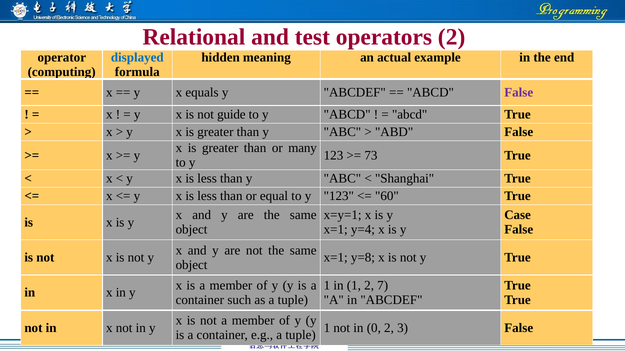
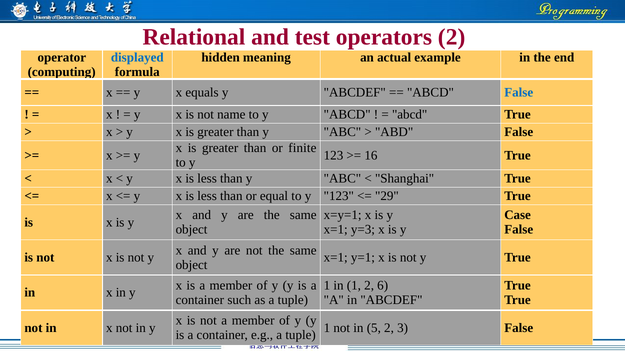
False colour: purple -> blue (519, 93)
guide: guide -> name (231, 115)
many: many -> finite (302, 148)
73: 73 -> 16 (371, 155)
60: 60 -> 29 (387, 196)
y=4: y=4 -> y=3 (363, 230)
y=8: y=8 -> y=1 (363, 258)
7: 7 -> 6 (383, 286)
0: 0 -> 5 (374, 328)
